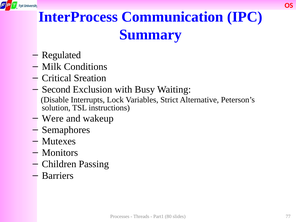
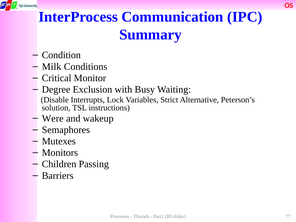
Regulated: Regulated -> Condition (61, 55)
Sreation: Sreation -> Monitor (90, 78)
Second: Second -> Degree (56, 89)
